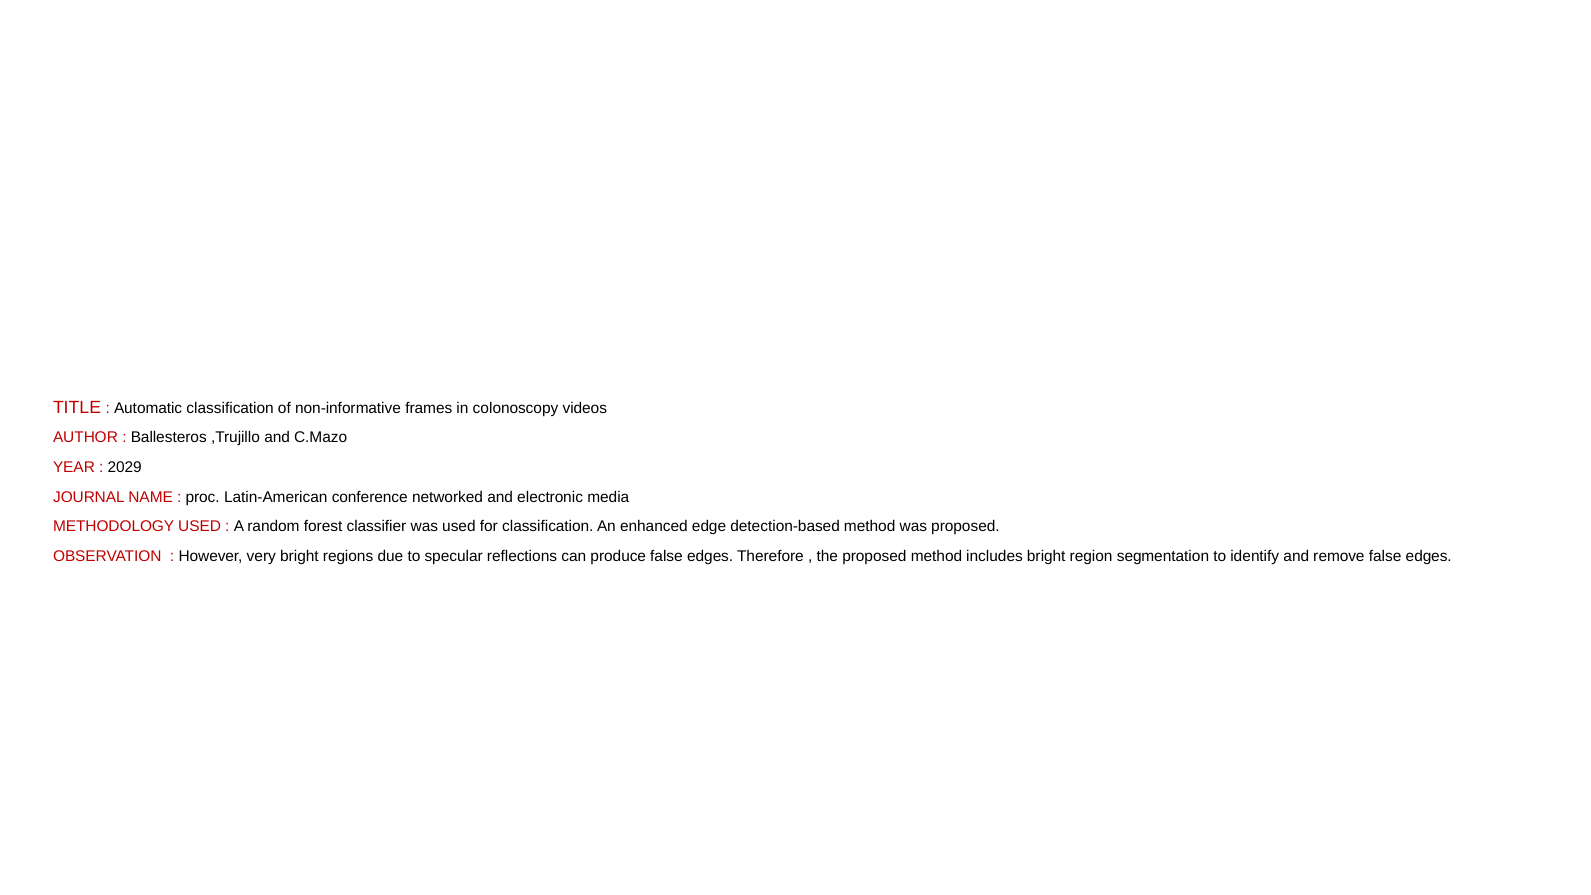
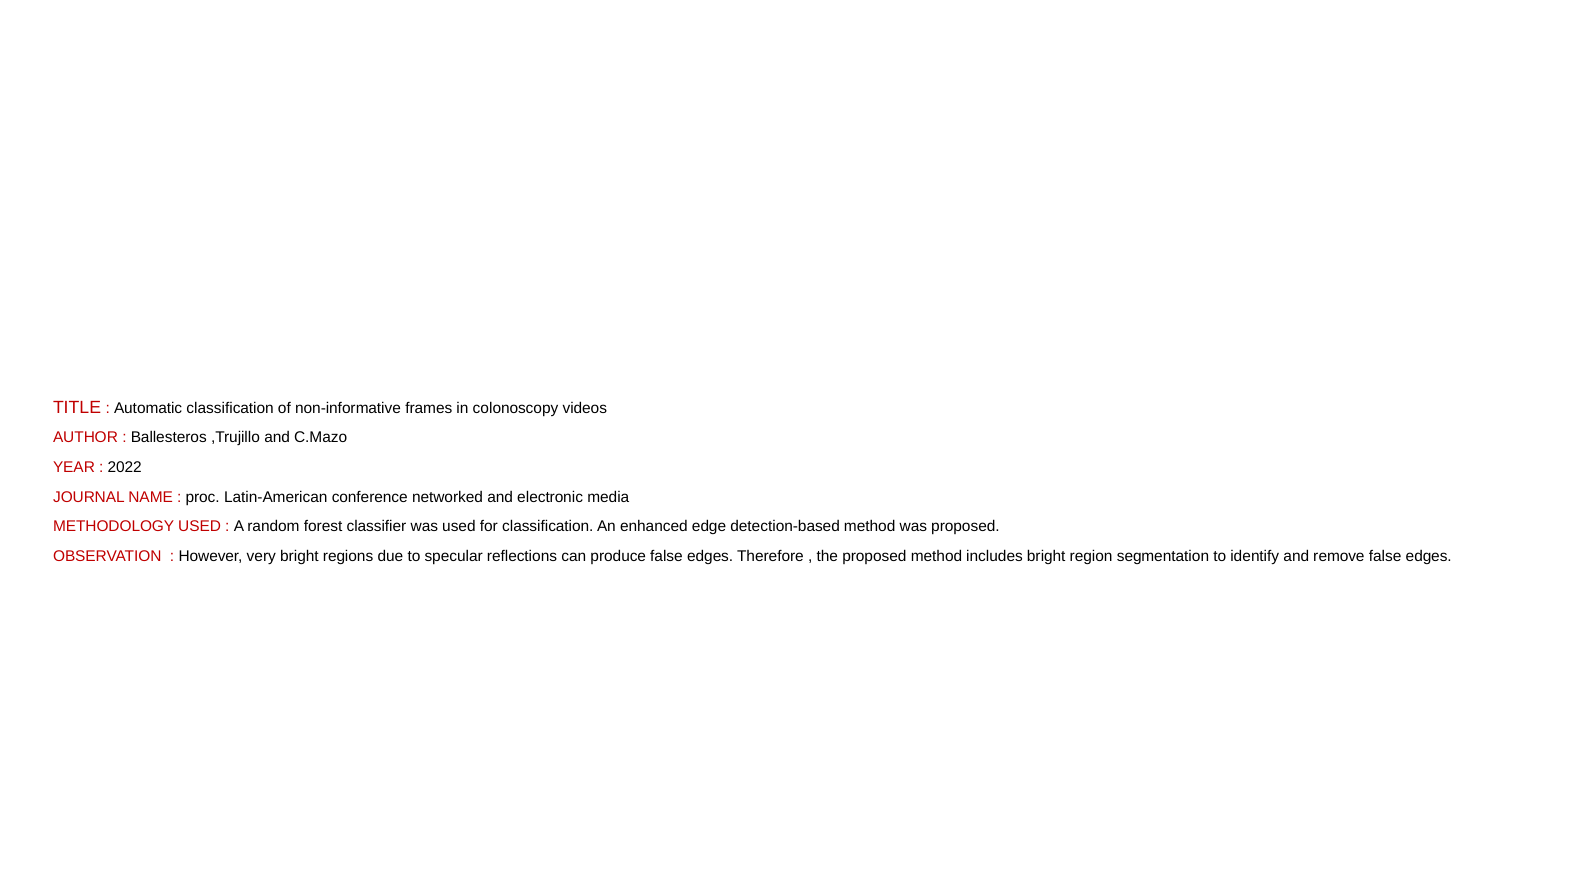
2029: 2029 -> 2022 (125, 467)
